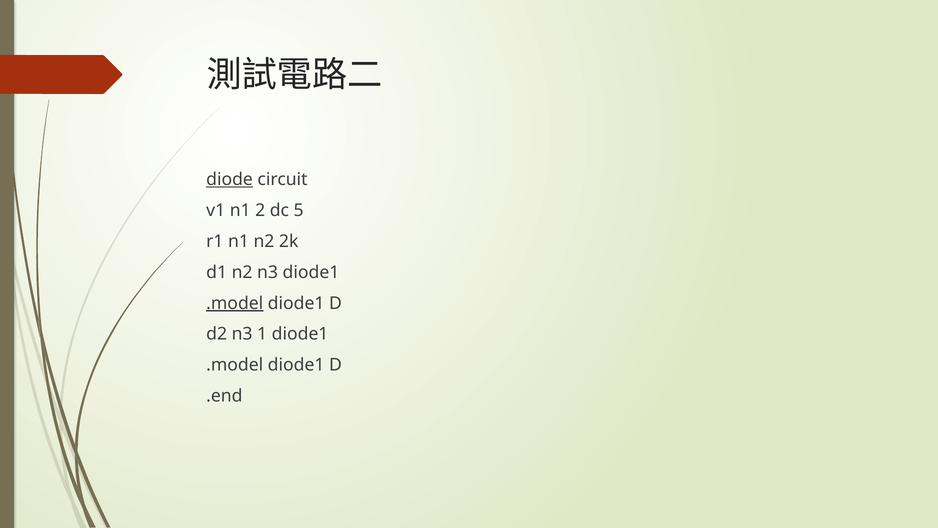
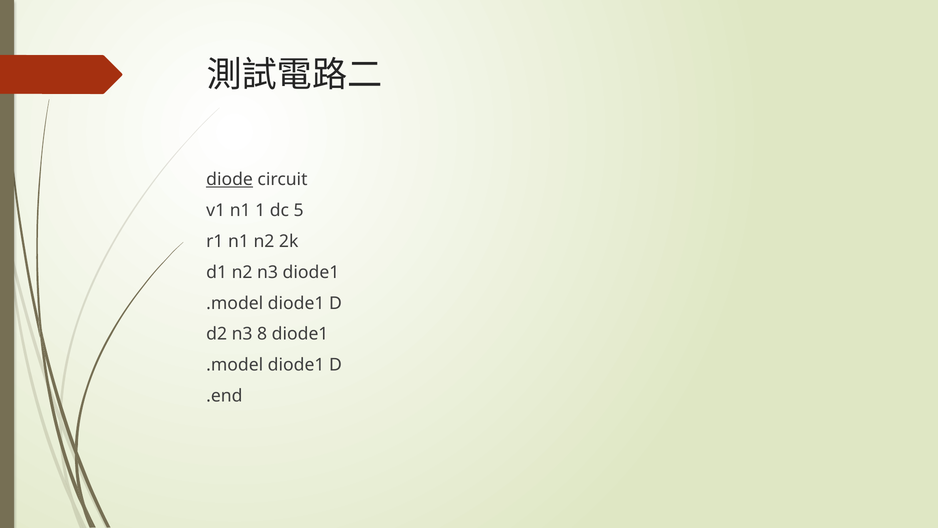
2: 2 -> 1 (260, 210)
.model underline: present -> none (235, 303)
1: 1 -> 8 (262, 334)
